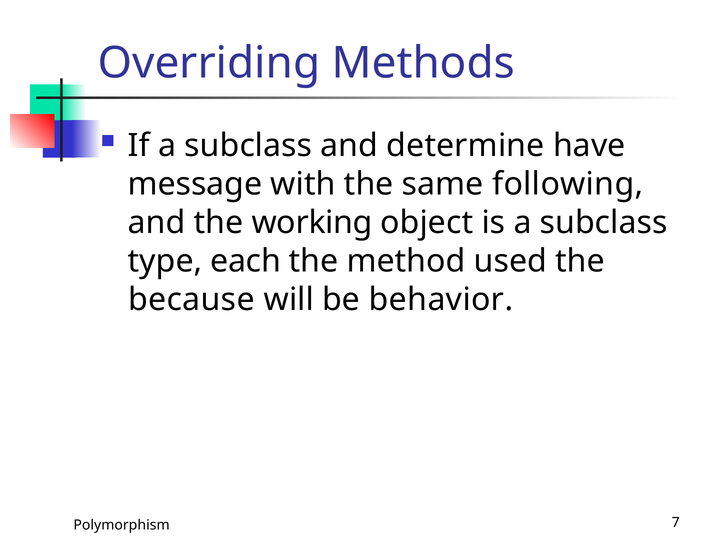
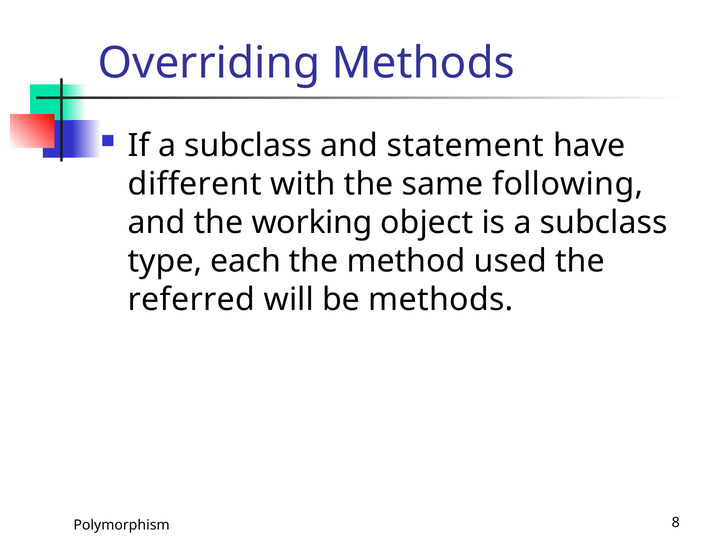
determine: determine -> statement (465, 146)
message: message -> different (195, 184)
because: because -> referred (191, 300)
be behavior: behavior -> methods (441, 300)
7: 7 -> 8 (676, 523)
